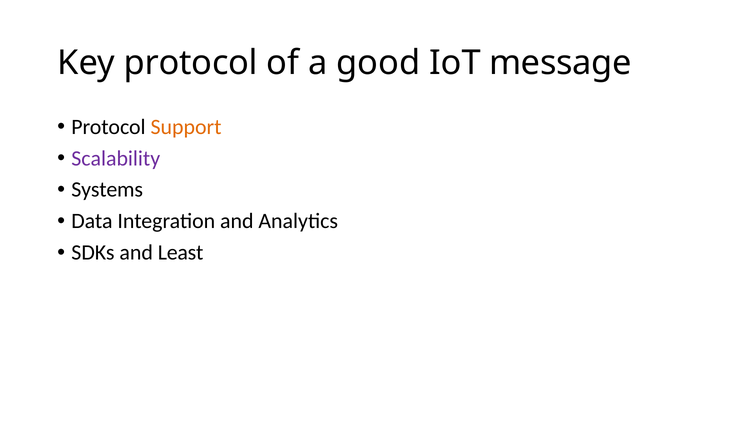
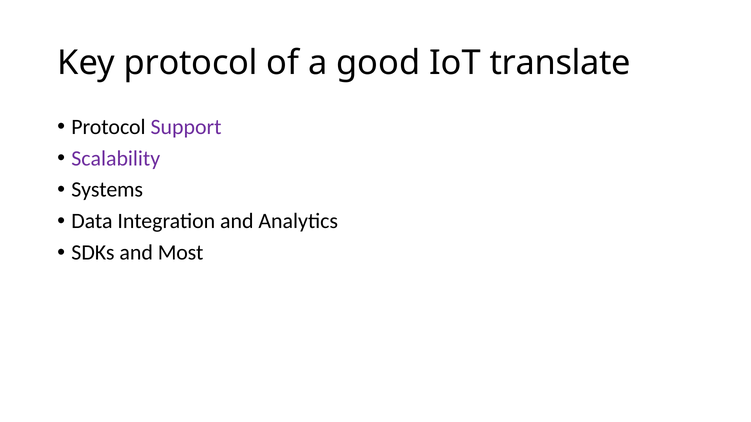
message: message -> translate (560, 63)
Support colour: orange -> purple (186, 127)
Least: Least -> Most (181, 253)
